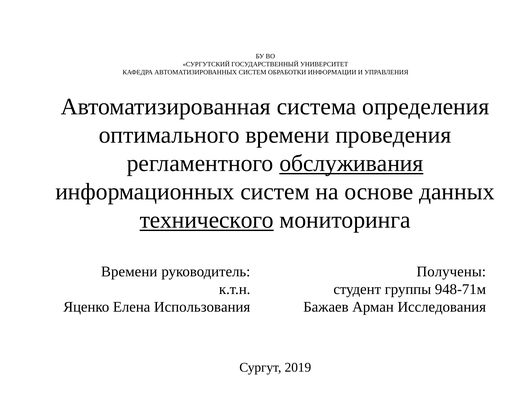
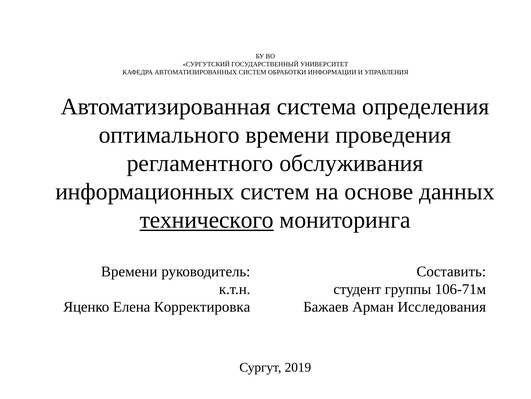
обслуживания underline: present -> none (351, 163)
Получены: Получены -> Составить (451, 271)
948-71м: 948-71м -> 106-71м (460, 289)
Использования: Использования -> Корректировка (202, 306)
